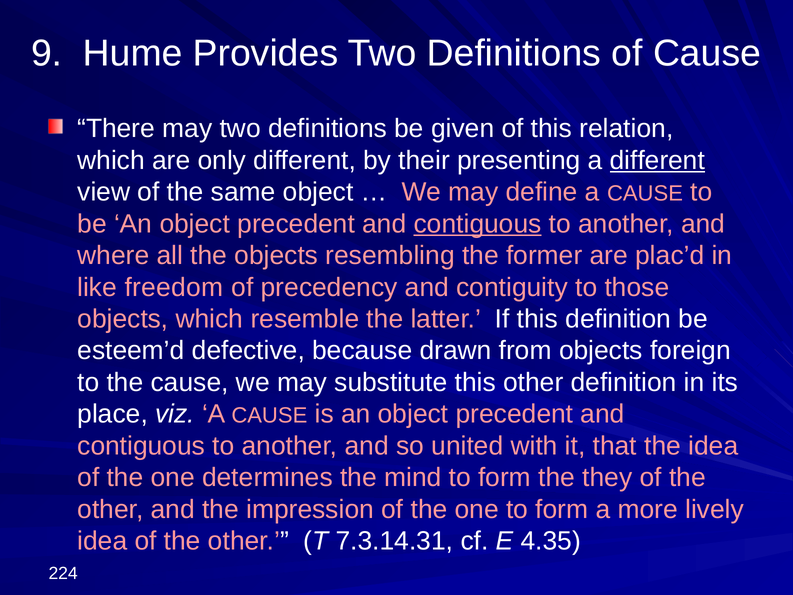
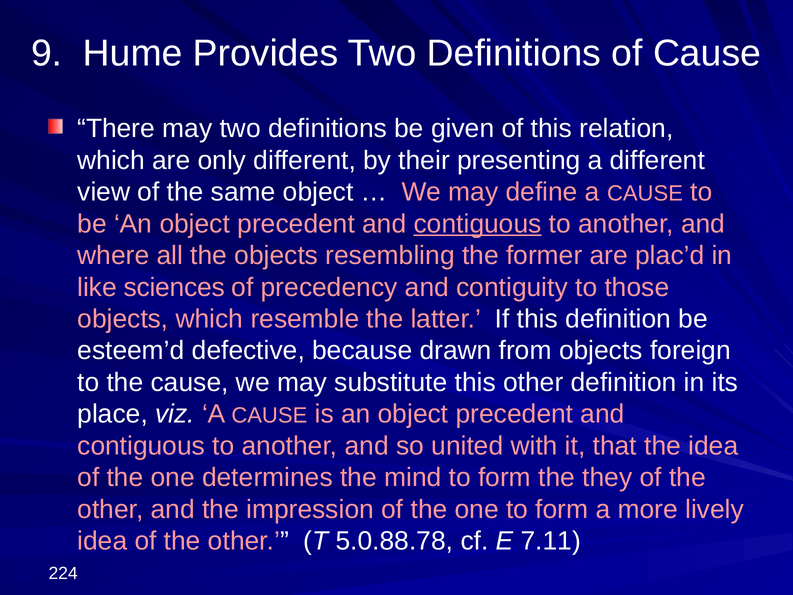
different underline: present -> none (657, 160)
freedom: freedom -> sciences (174, 287)
7.3.14.31: 7.3.14.31 -> 5.0.88.78 (394, 541)
4.35: 4.35 -> 7.11 (551, 541)
